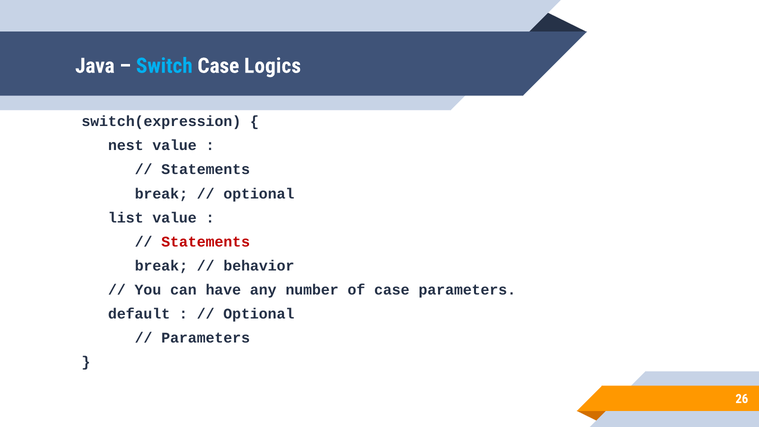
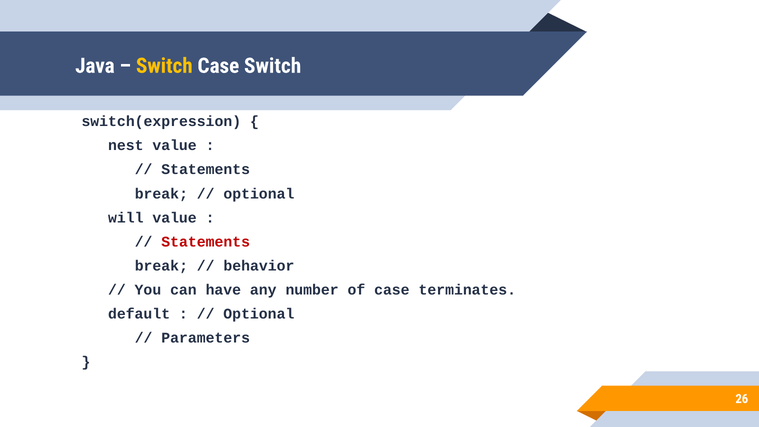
Switch colour: light blue -> yellow (164, 66)
Case Logics: Logics -> Switch (273, 66)
list: list -> will (126, 218)
case parameters: parameters -> terminates (467, 290)
